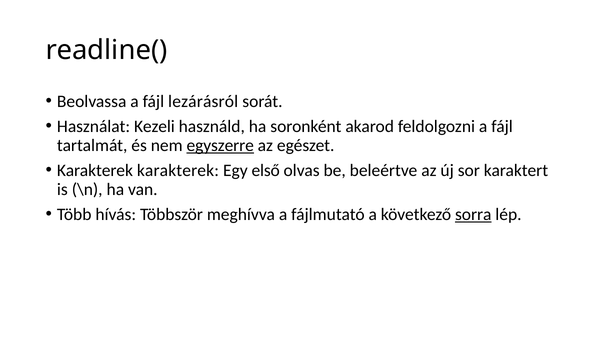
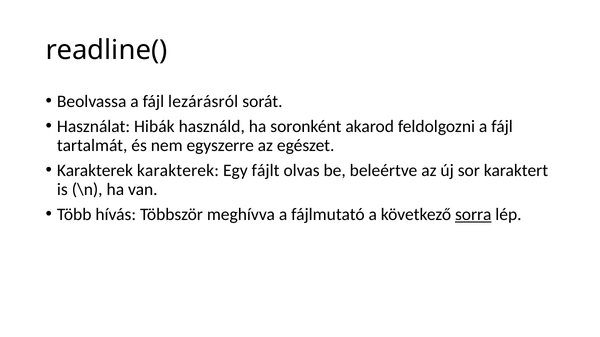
Kezeli: Kezeli -> Hibák (154, 127)
egyszerre underline: present -> none (220, 146)
első: első -> fájlt (266, 171)
